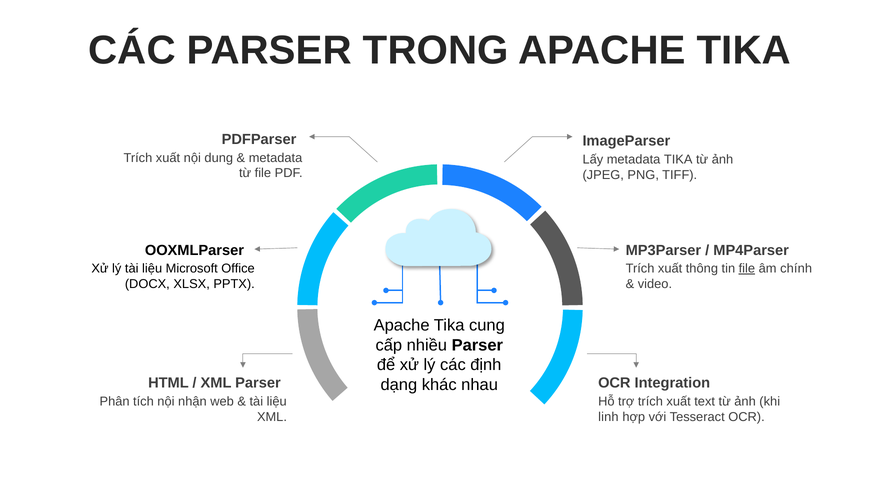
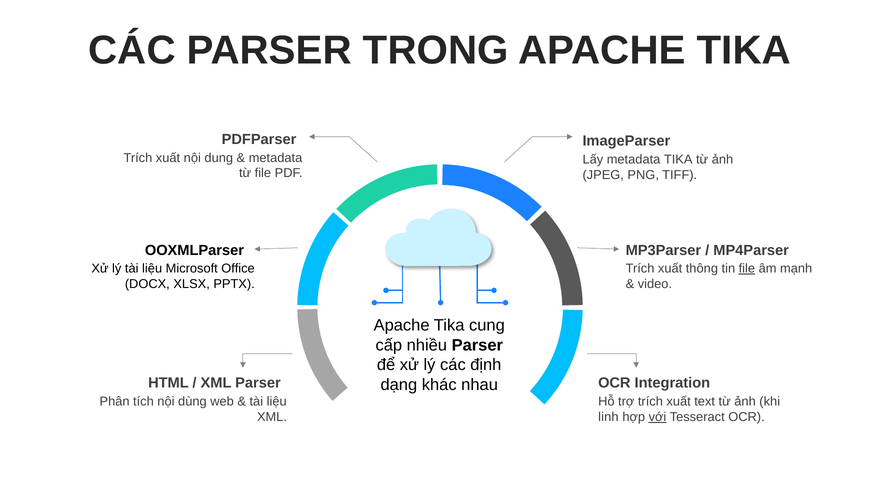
chính: chính -> mạnh (796, 269)
nhận: nhận -> dùng (192, 402)
với underline: none -> present (657, 417)
